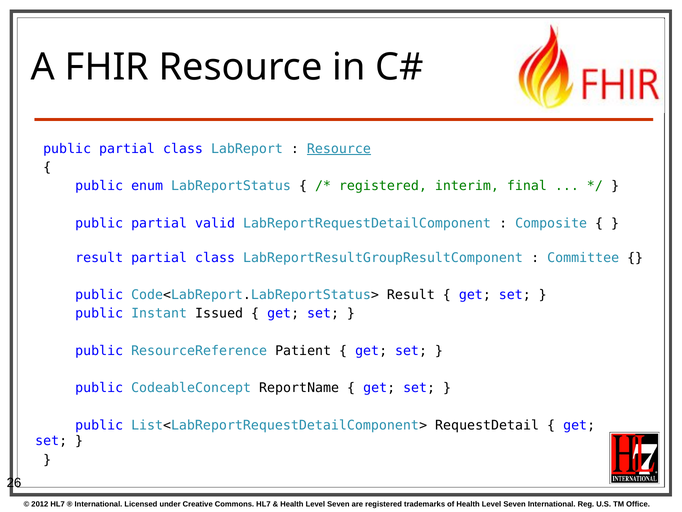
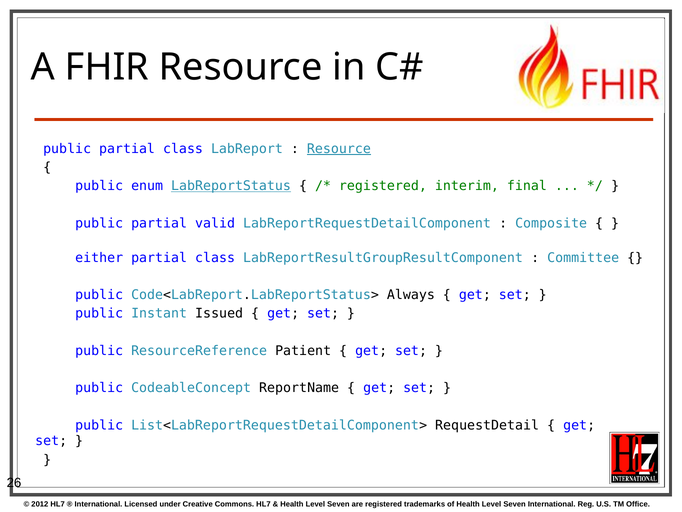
LabReportStatus underline: none -> present (231, 186)
result: result -> either (99, 258)
Code<LabReport.LabReportStatus> Result: Result -> Always (411, 295)
